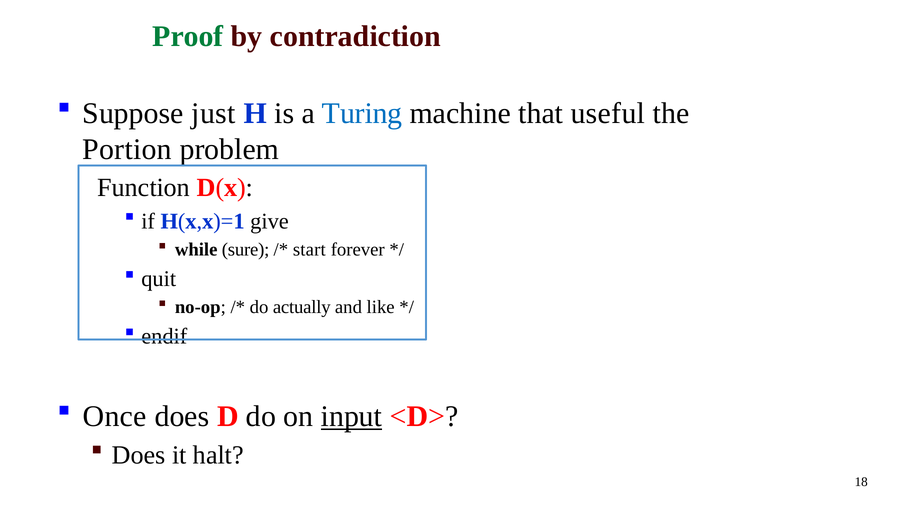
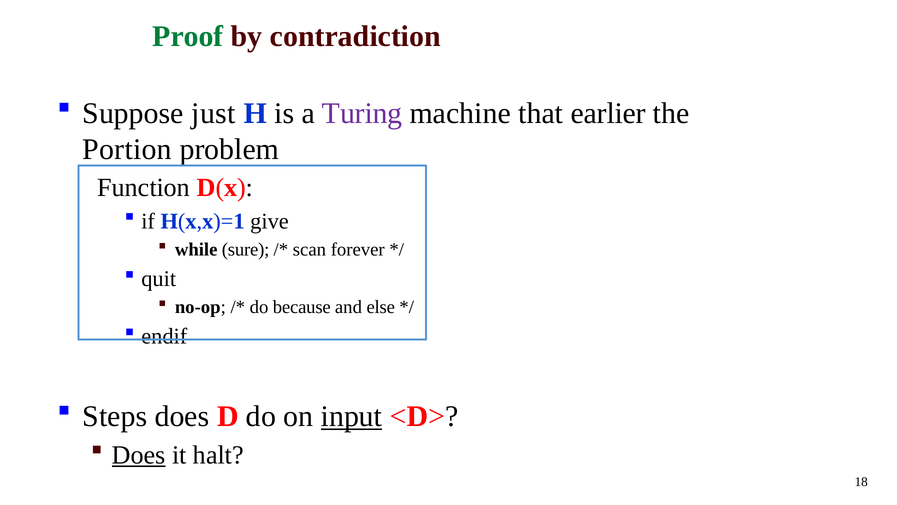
Turing colour: blue -> purple (362, 113)
useful: useful -> earlier (608, 113)
start: start -> scan (309, 249)
actually: actually -> because (302, 307)
like: like -> else (381, 307)
Once: Once -> Steps (115, 416)
Does underline: none -> present (139, 455)
